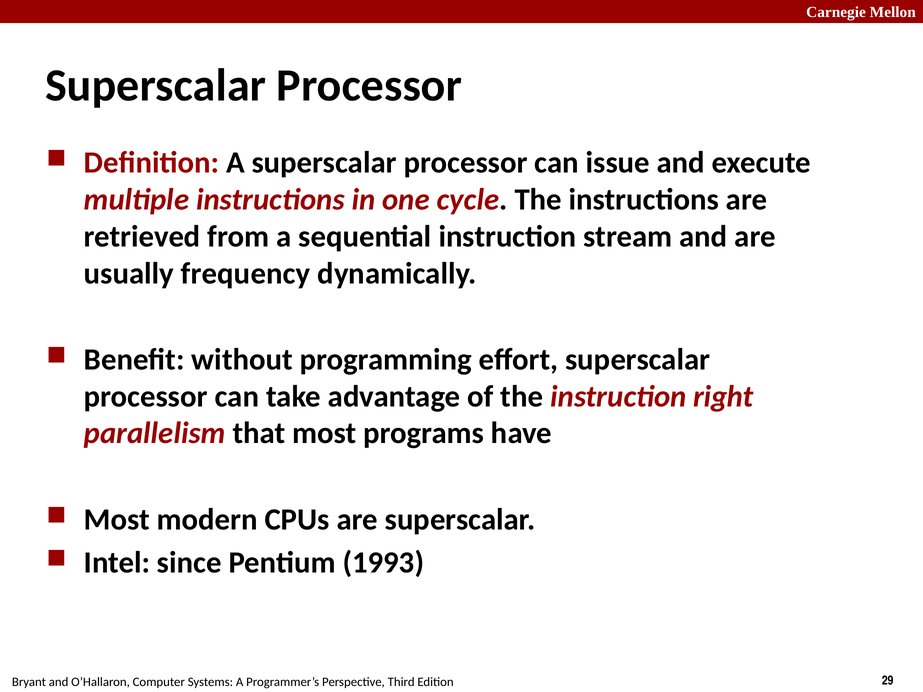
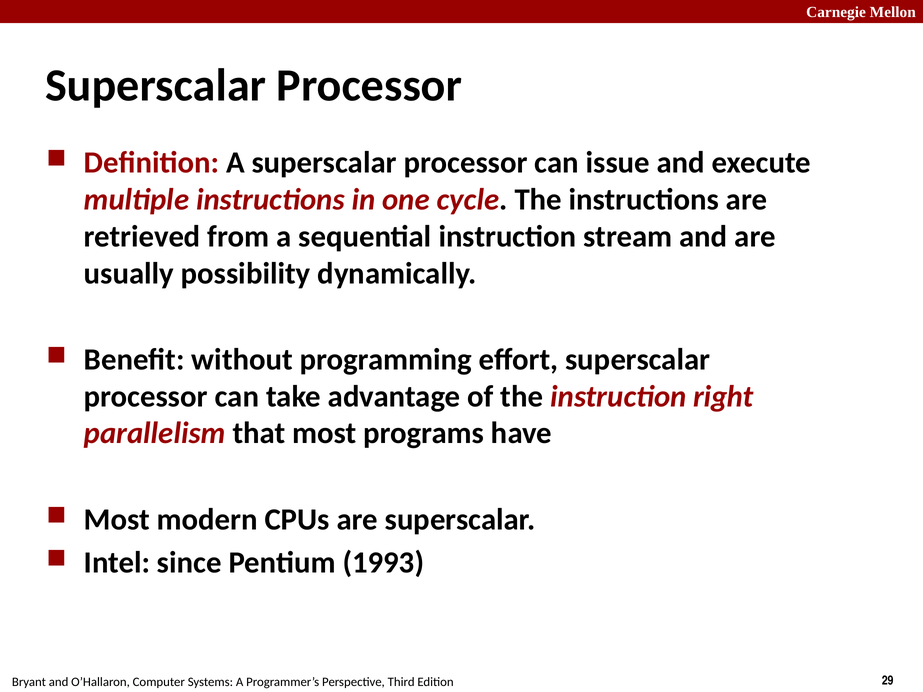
frequency: frequency -> possibility (246, 274)
